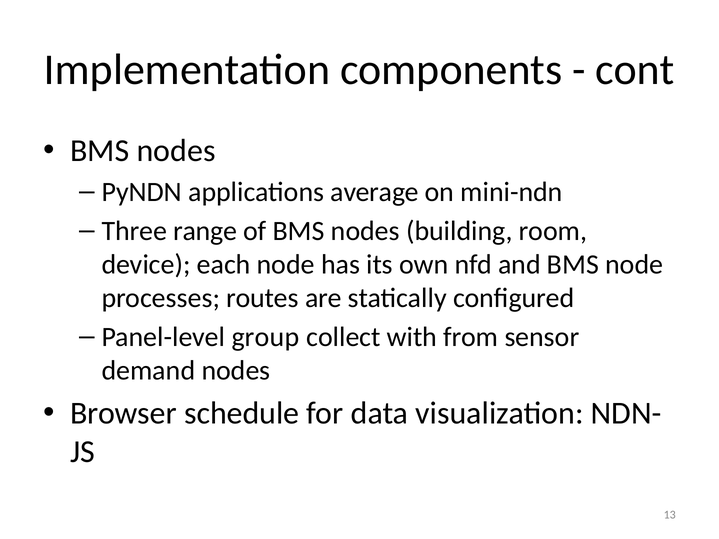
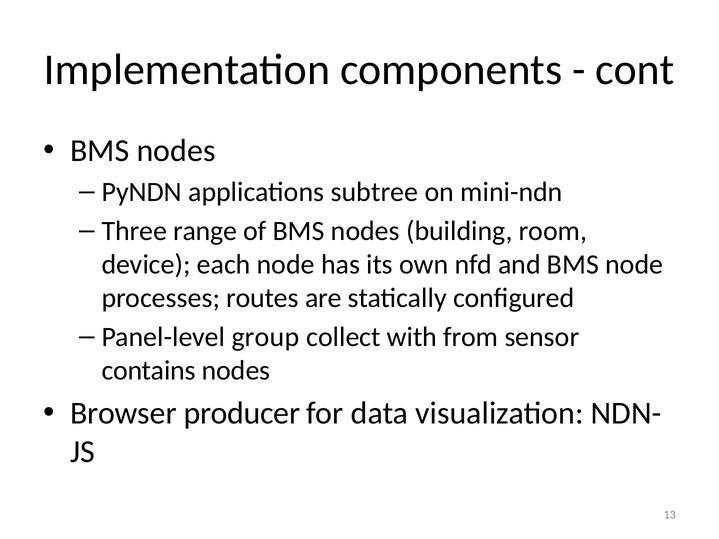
average: average -> subtree (374, 192)
demand: demand -> contains (149, 371)
schedule: schedule -> producer (242, 413)
